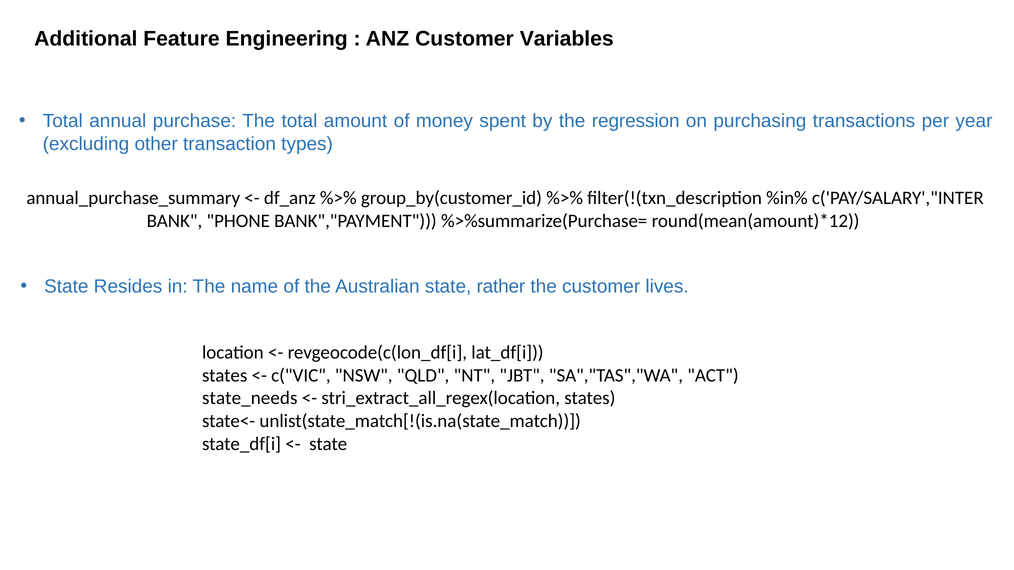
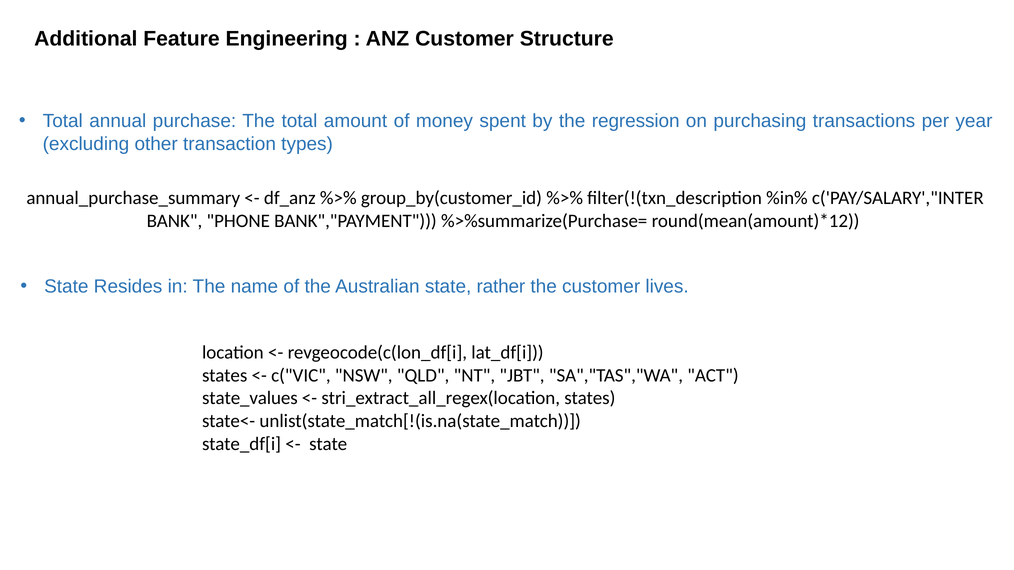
Variables: Variables -> Structure (567, 39)
state_needs: state_needs -> state_values (250, 398)
